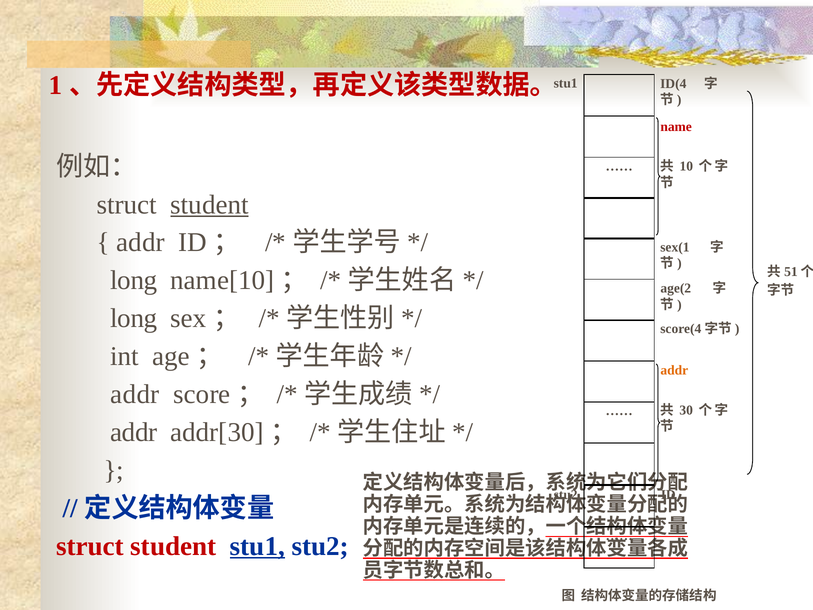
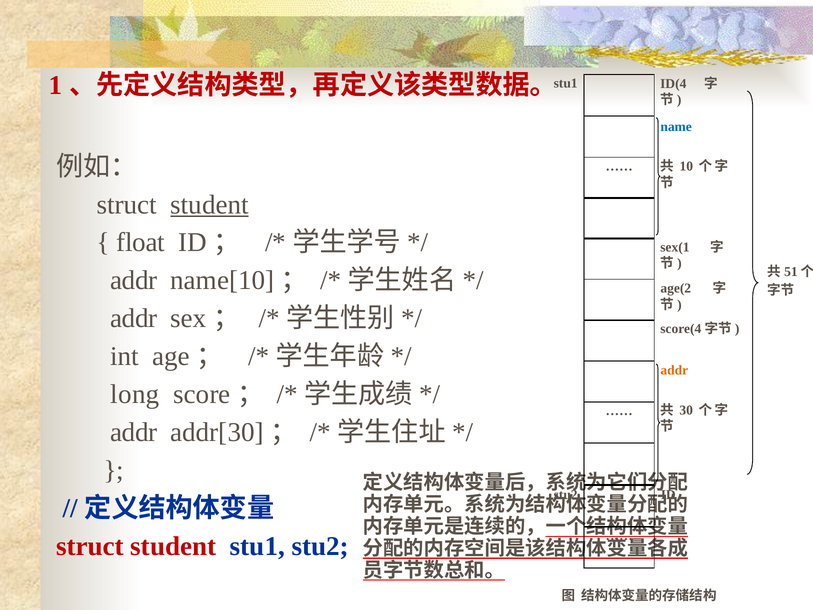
name colour: red -> blue (676, 127)
addr: addr -> float (141, 242)
long: long -> addr (134, 280)
long: long -> addr (134, 318)
addr: addr -> long (135, 394)
stu1 underline: present -> none (257, 546)
